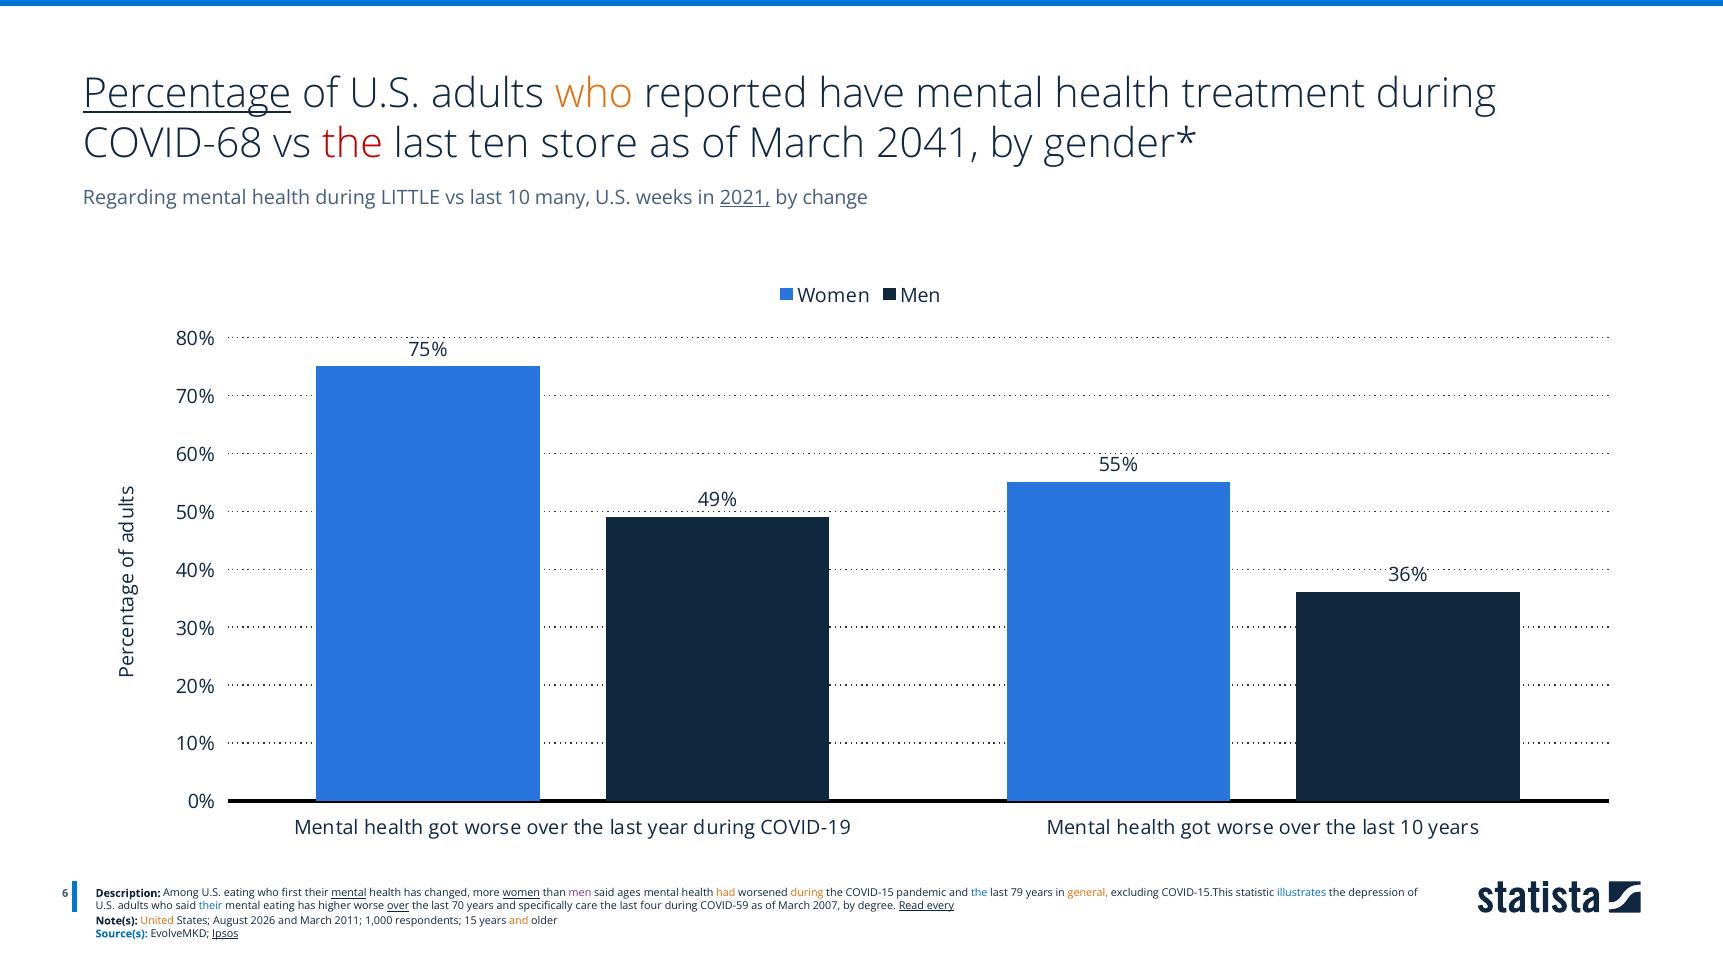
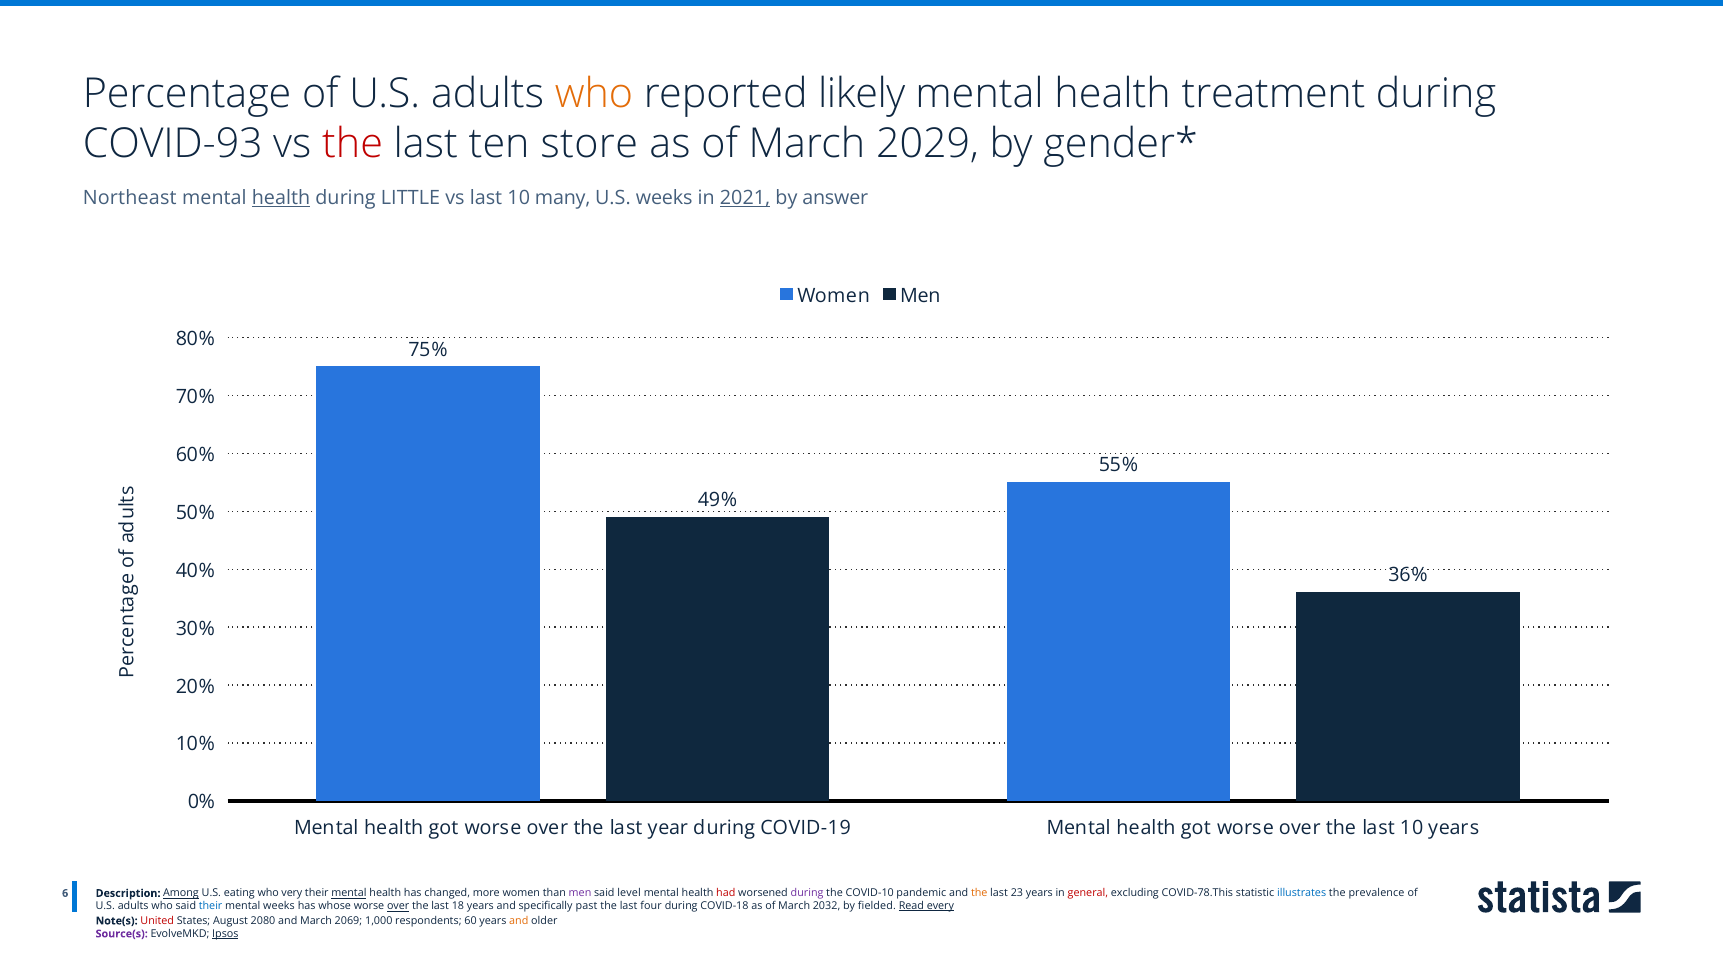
Percentage underline: present -> none (187, 94)
have: have -> likely (862, 94)
COVID-68: COVID-68 -> COVID-93 (173, 144)
2041: 2041 -> 2029 (928, 144)
Regarding: Regarding -> Northeast (130, 198)
health underline: none -> present (281, 198)
change: change -> answer (835, 198)
Among underline: none -> present (181, 893)
first: first -> very (292, 893)
women underline: present -> none (521, 893)
ages: ages -> level (629, 893)
had colour: orange -> red (726, 893)
during colour: orange -> purple (807, 893)
COVID-15: COVID-15 -> COVID-10 (870, 893)
the colour: blue -> orange (979, 893)
79: 79 -> 23 (1017, 893)
general colour: orange -> red (1088, 893)
COVID-15.This: COVID-15.This -> COVID-78.This (1197, 893)
depression: depression -> prevalence (1377, 893)
mental eating: eating -> weeks (279, 906)
higher: higher -> whose (335, 906)
70: 70 -> 18 (458, 906)
care: care -> past (587, 906)
COVID-59: COVID-59 -> COVID-18 (724, 906)
2007: 2007 -> 2032 (827, 906)
degree: degree -> fielded (877, 906)
United colour: orange -> red (157, 921)
2026: 2026 -> 2080 (263, 921)
2011: 2011 -> 2069 (348, 921)
15: 15 -> 60 (471, 921)
Source(s colour: blue -> purple (122, 934)
